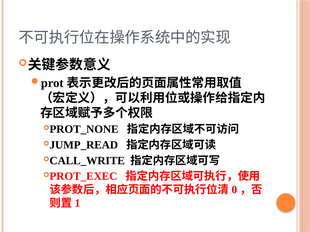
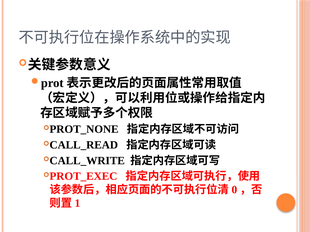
JUMP_READ: JUMP_READ -> CALL_READ (84, 145)
